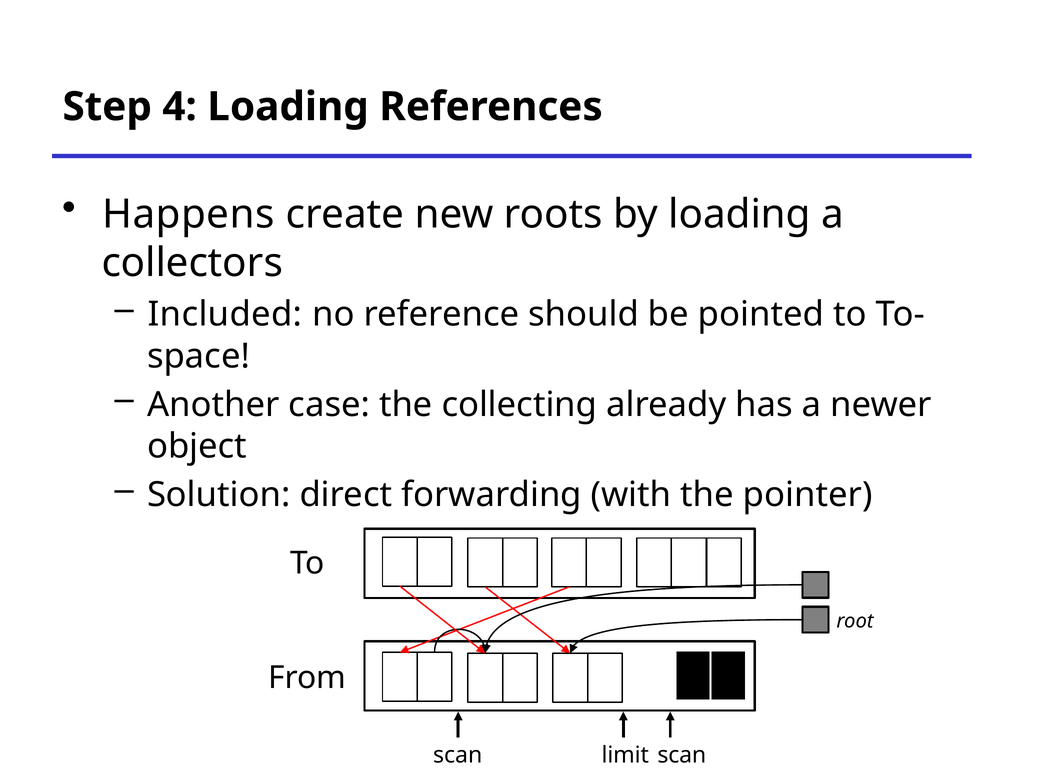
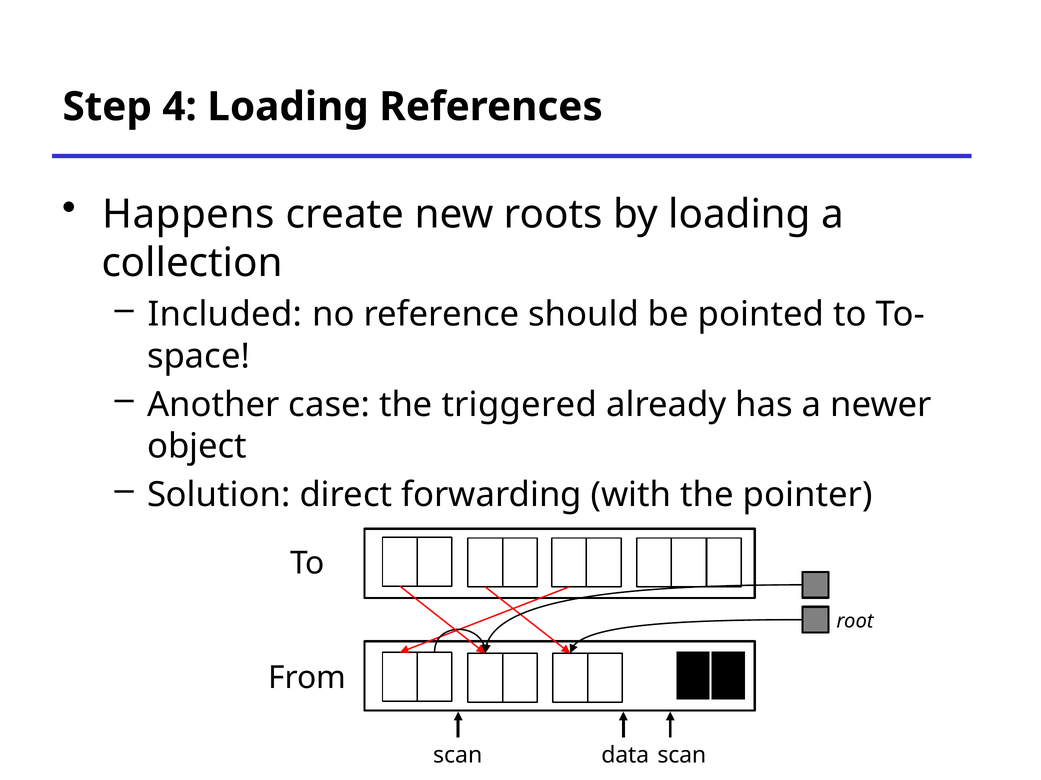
collectors: collectors -> collection (192, 263)
collecting: collecting -> triggered (519, 405)
limit: limit -> data (625, 756)
